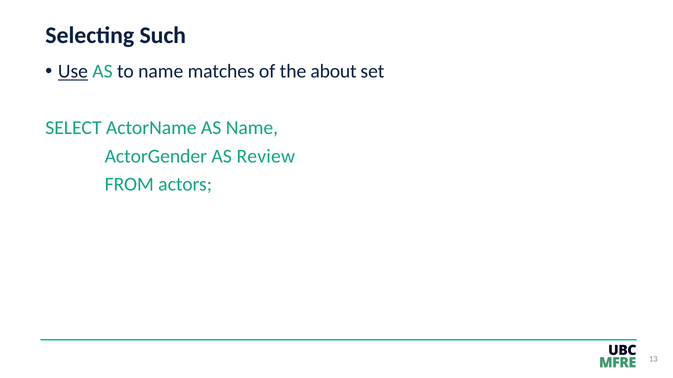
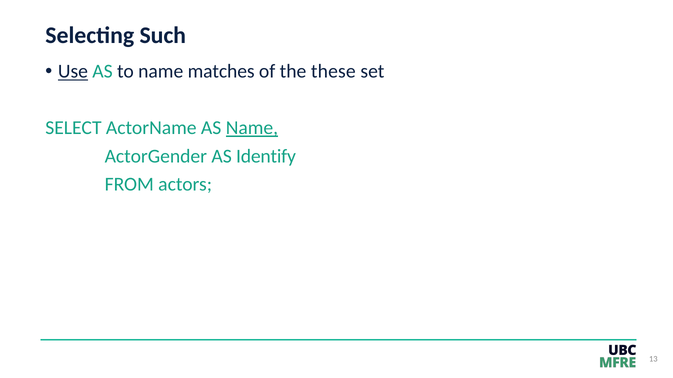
about: about -> these (333, 72)
Name underline: none -> present (252, 128)
Review: Review -> Identify (266, 156)
